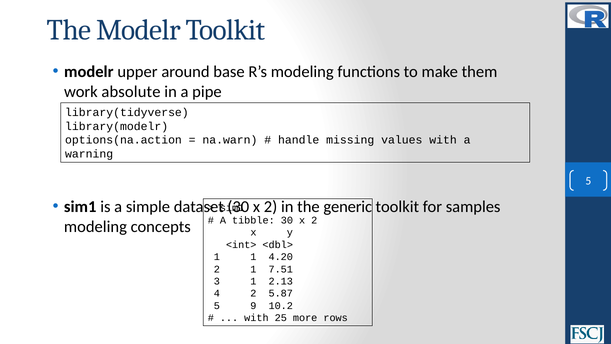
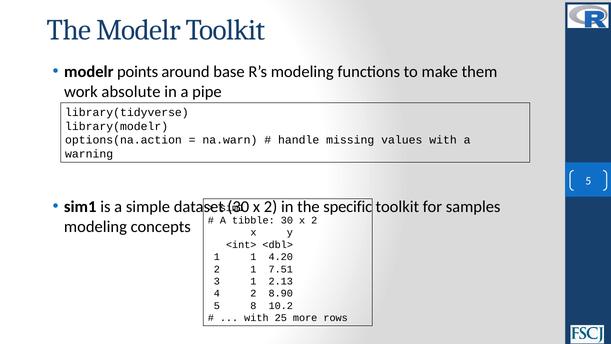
upper: upper -> points (138, 72)
generic: generic -> specific (348, 207)
5.87: 5.87 -> 8.90 (281, 293)
9: 9 -> 8 (253, 306)
